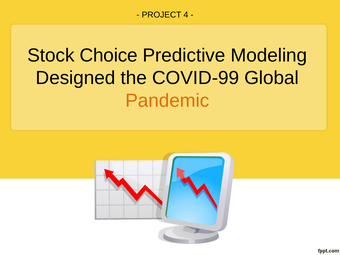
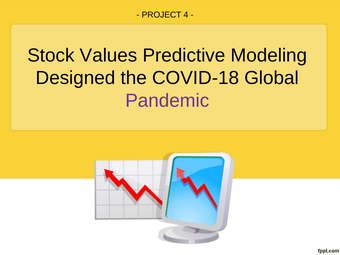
Choice: Choice -> Values (109, 55)
COVID-99: COVID-99 -> COVID-18 (196, 78)
Pandemic colour: orange -> purple (167, 101)
